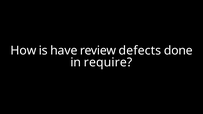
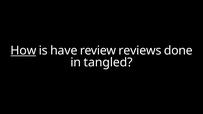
How underline: none -> present (23, 51)
defects: defects -> reviews (140, 51)
require: require -> tangled (108, 62)
